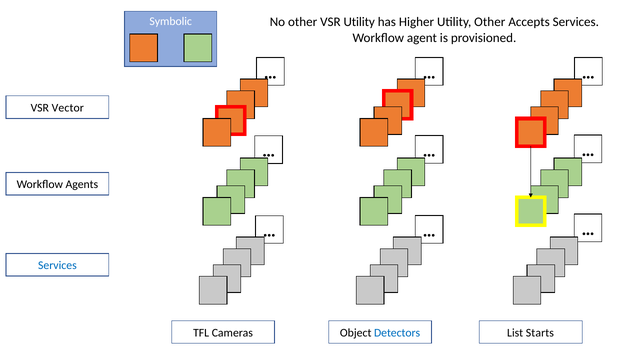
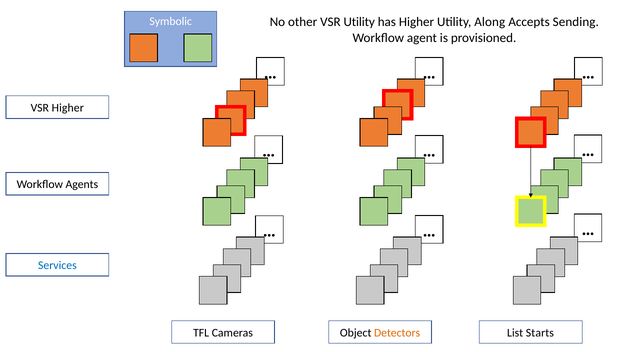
Utility Other: Other -> Along (490, 22)
Accepts Services: Services -> Sending (576, 22)
VSR Vector: Vector -> Higher (68, 108)
Detectors colour: blue -> orange (397, 333)
